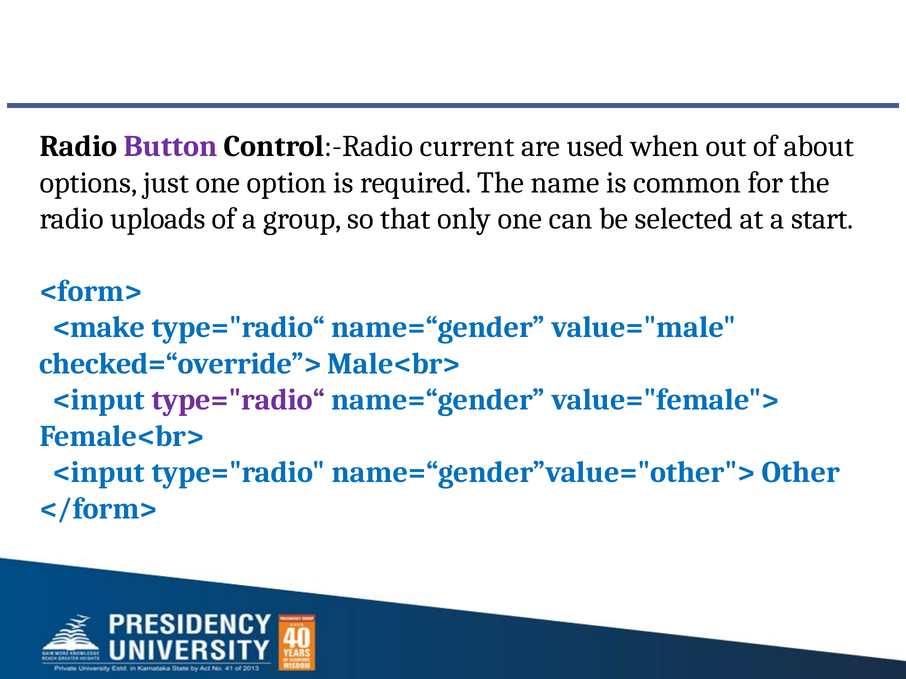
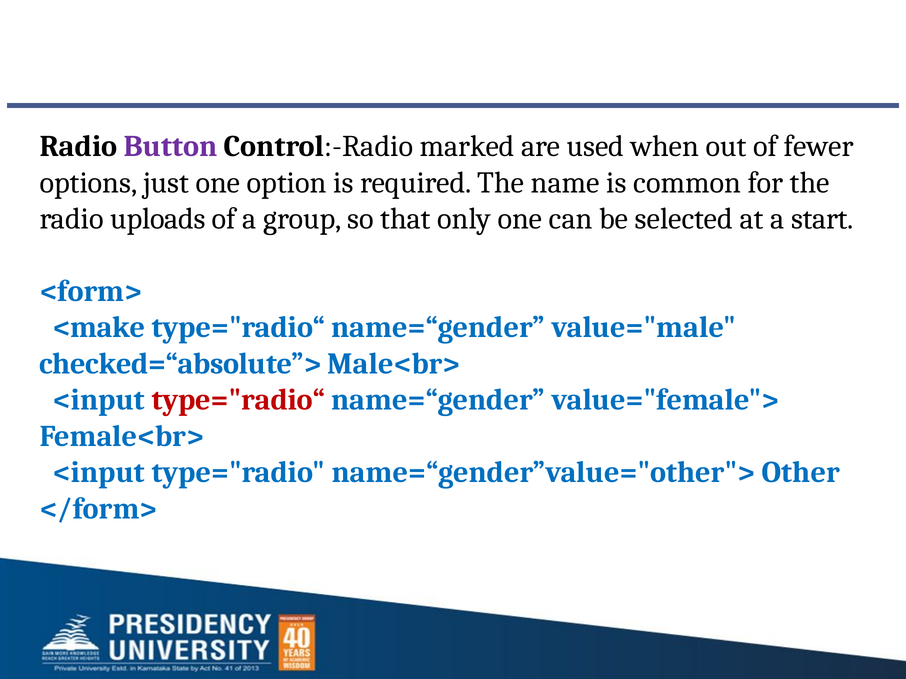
current: current -> marked (467, 147)
about: about -> fewer (819, 147)
checked=“override”>: checked=“override”> -> checked=“absolute”> (180, 364)
type="radio“ colour: purple -> red (238, 400)
